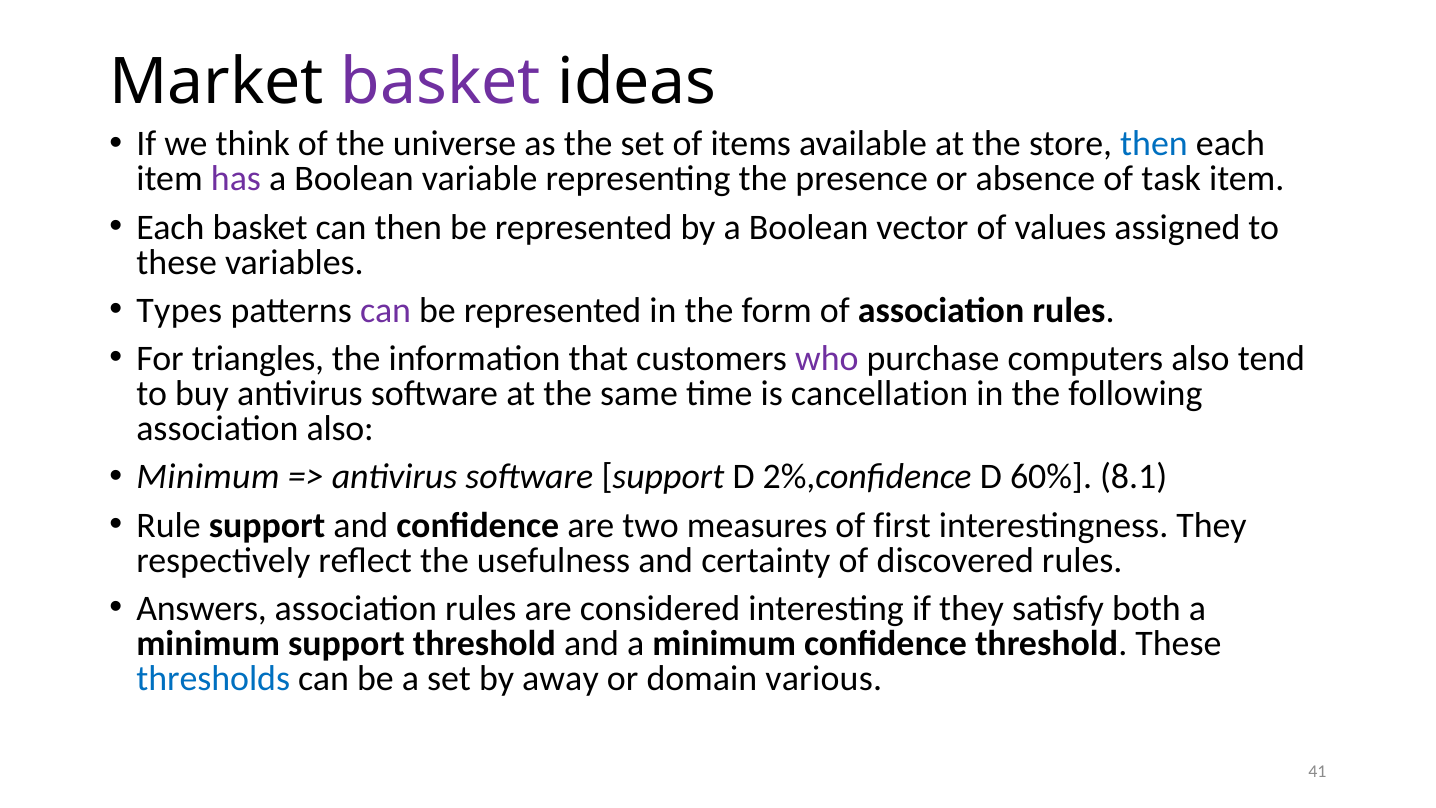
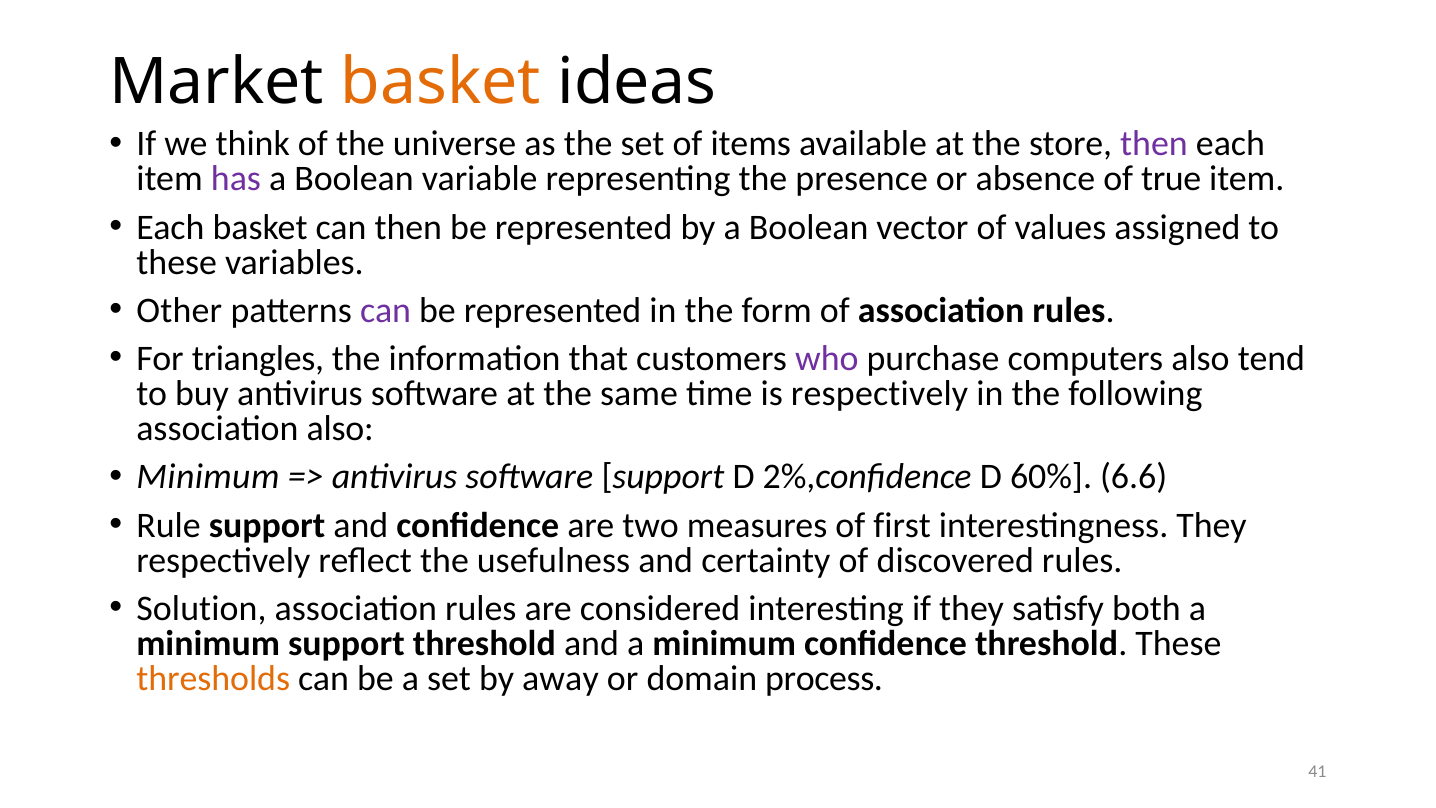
basket colour: purple -> orange (441, 83)
then colour: blue -> purple (1154, 144)
task: task -> true (1171, 179)
Types: Types -> Other (179, 311)
is cancellation: cancellation -> respectively (880, 394)
8.1: 8.1 -> 6.6 (1134, 477)
Answers: Answers -> Solution (201, 609)
thresholds colour: blue -> orange (213, 678)
various: various -> process (824, 678)
